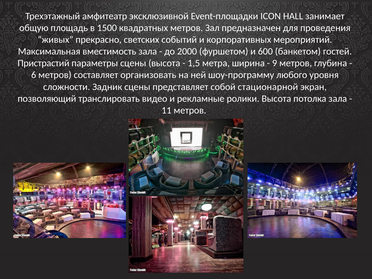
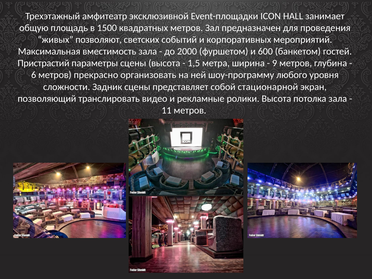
прекрасно: прекрасно -> позволяют (99, 40)
составляет: составляет -> прекрасно (96, 75)
